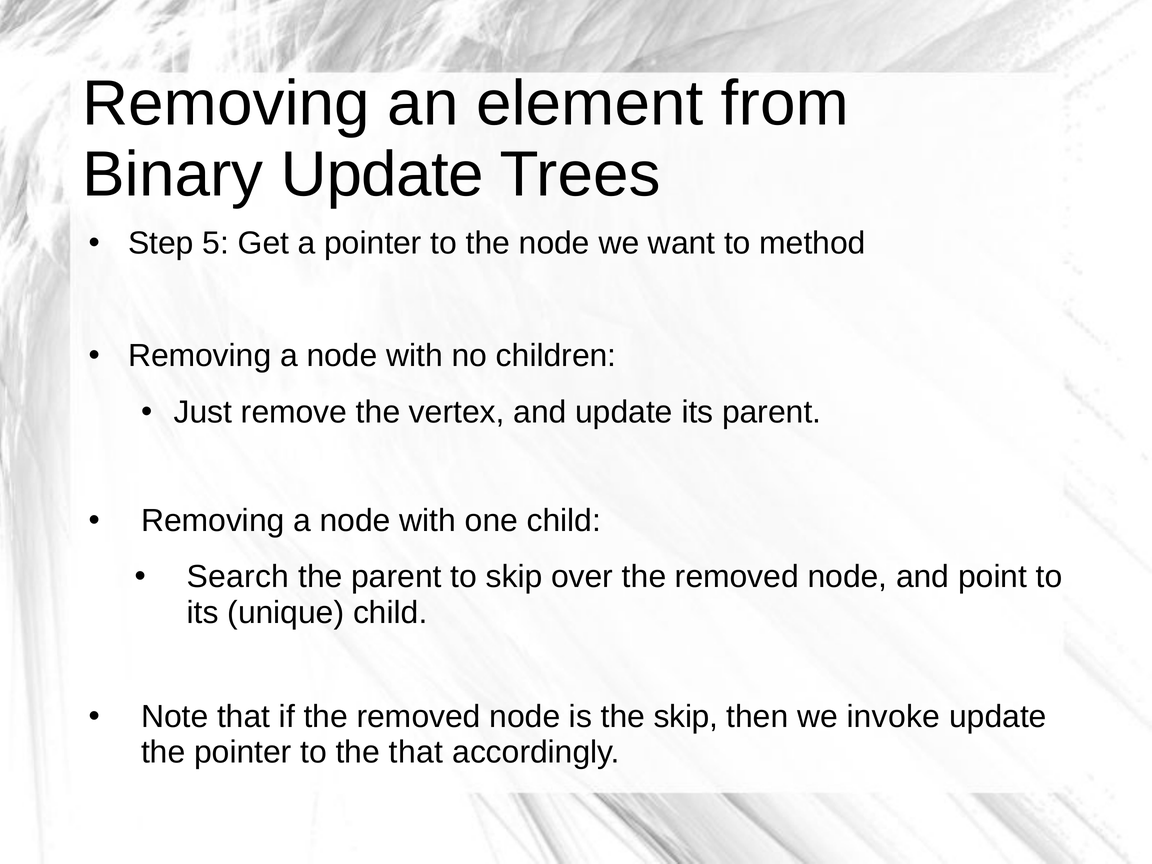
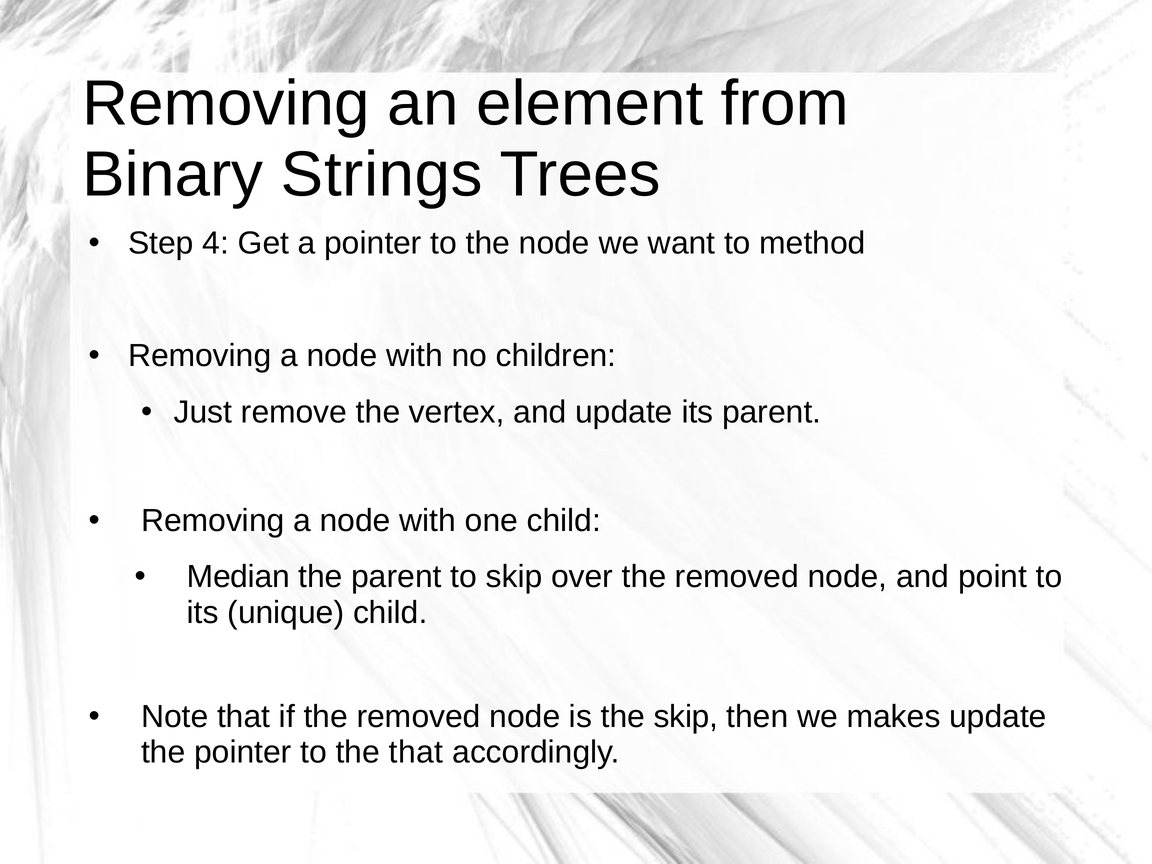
Binary Update: Update -> Strings (382, 175)
5: 5 -> 4 (216, 243)
Search: Search -> Median (238, 577)
invoke: invoke -> makes (894, 717)
